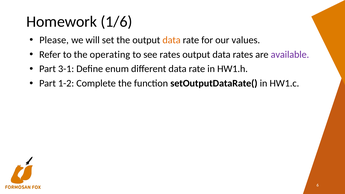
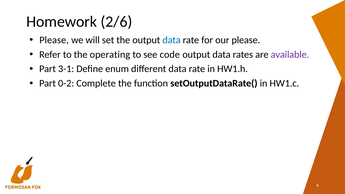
1/6: 1/6 -> 2/6 (116, 22)
data colour: orange -> blue (172, 40)
our values: values -> please (246, 40)
see rates: rates -> code (170, 54)
1-2: 1-2 -> 0-2 (66, 83)
